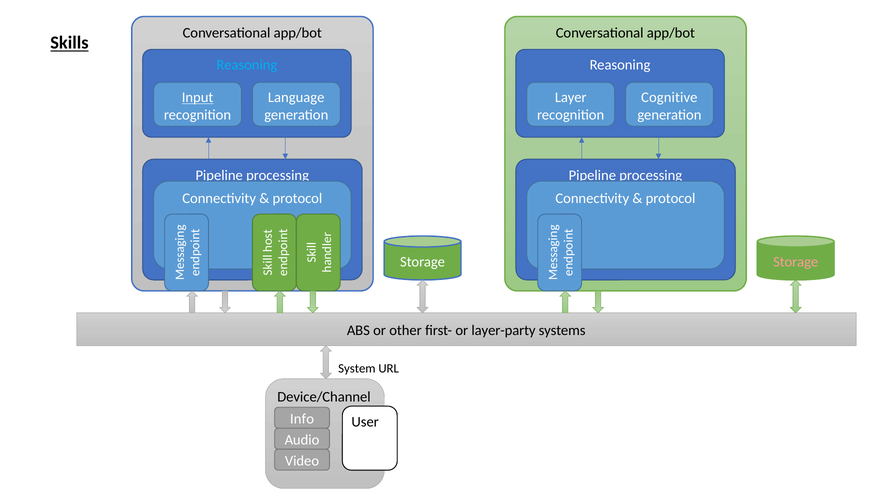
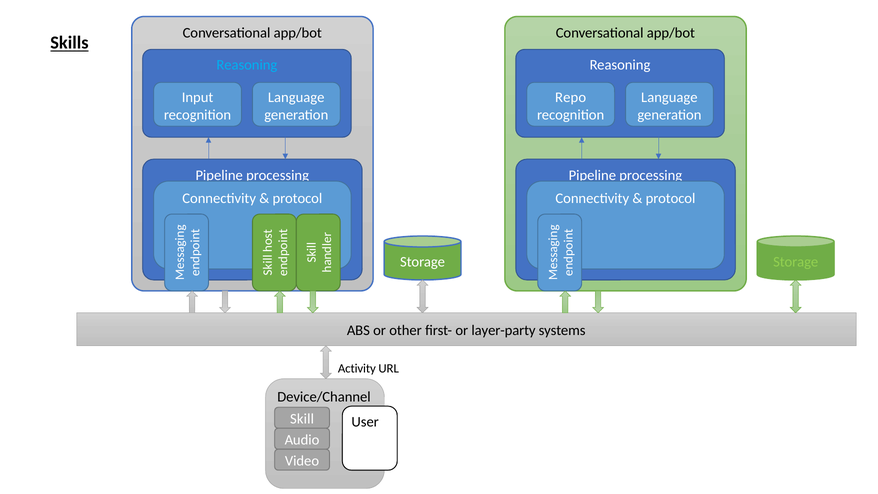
Input underline: present -> none (198, 97)
Layer: Layer -> Repo (571, 97)
Cognitive: Cognitive -> Language (669, 97)
Storage colour: pink -> light green (796, 262)
System: System -> Activity (357, 368)
Info: Info -> Skill (302, 419)
